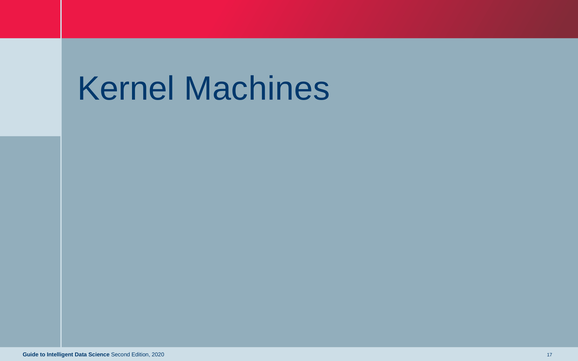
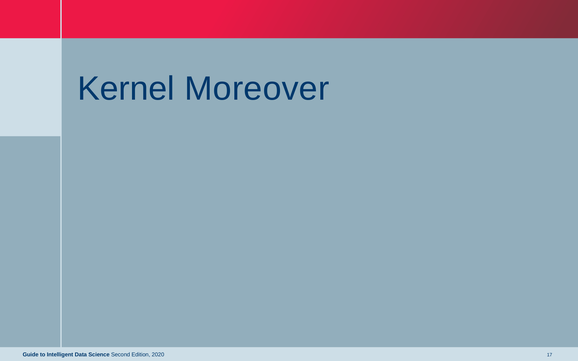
Machines: Machines -> Moreover (257, 89)
